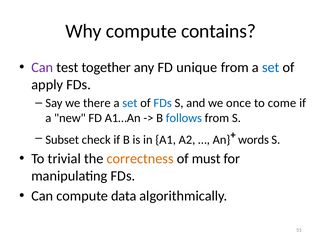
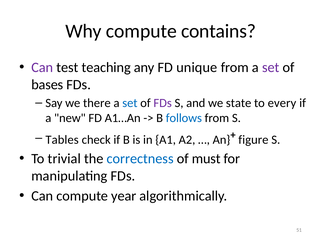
together: together -> teaching (106, 67)
set colour: blue -> purple (271, 67)
apply: apply -> bases (47, 84)
FDs colour: blue -> purple (163, 103)
once: once -> state (239, 103)
come: come -> every (282, 103)
Subset: Subset -> Tables (62, 139)
words: words -> figure (253, 139)
correctness colour: orange -> blue (140, 159)
data: data -> year (124, 196)
